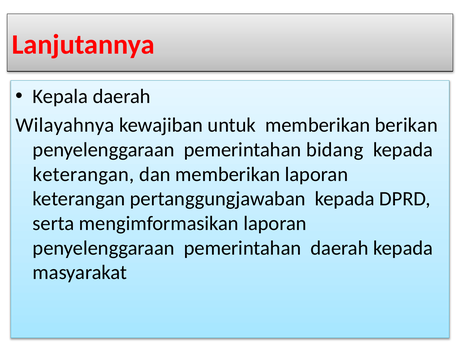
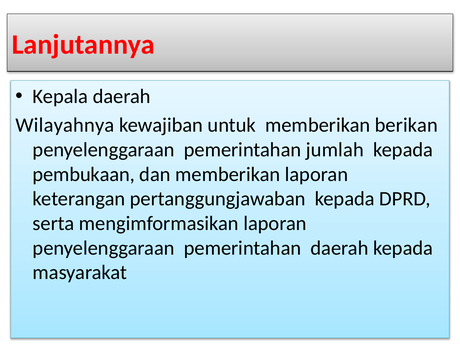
bidang: bidang -> jumlah (335, 150)
keterangan: keterangan -> pembukaan (84, 174)
